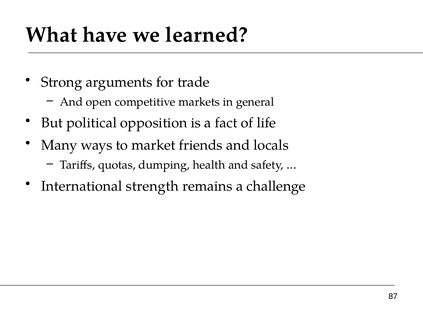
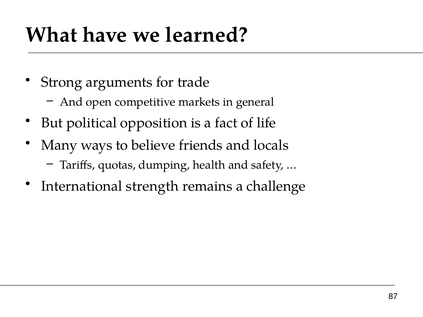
market: market -> believe (153, 145)
